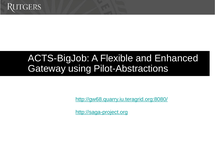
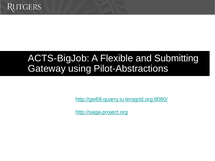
Enhanced: Enhanced -> Submitting (176, 58)
